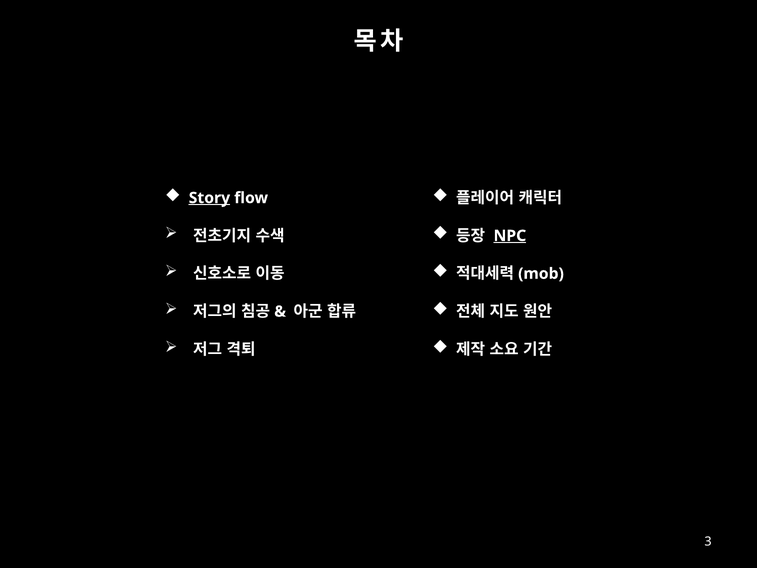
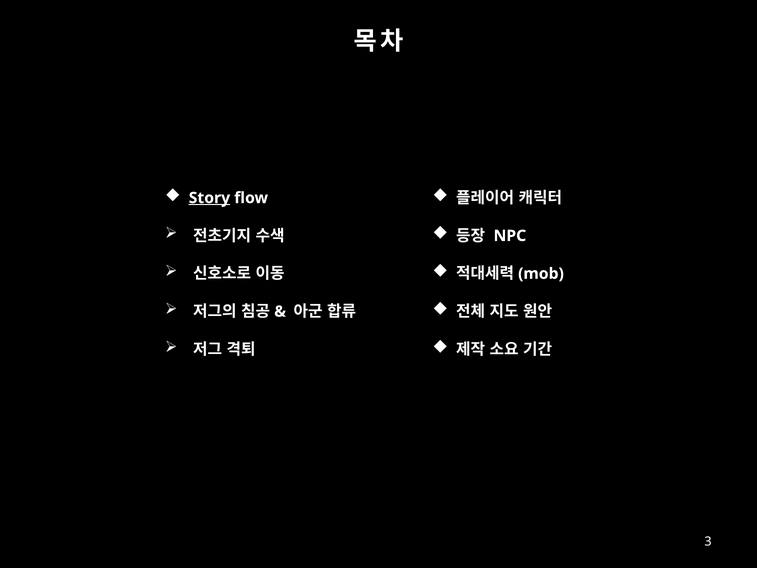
NPC underline: present -> none (510, 236)
